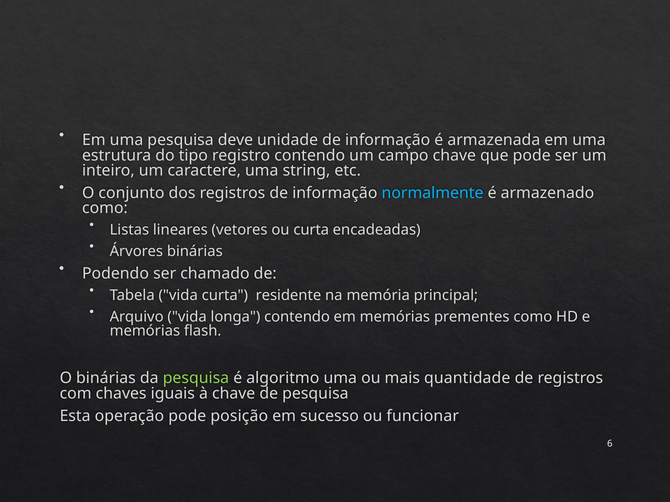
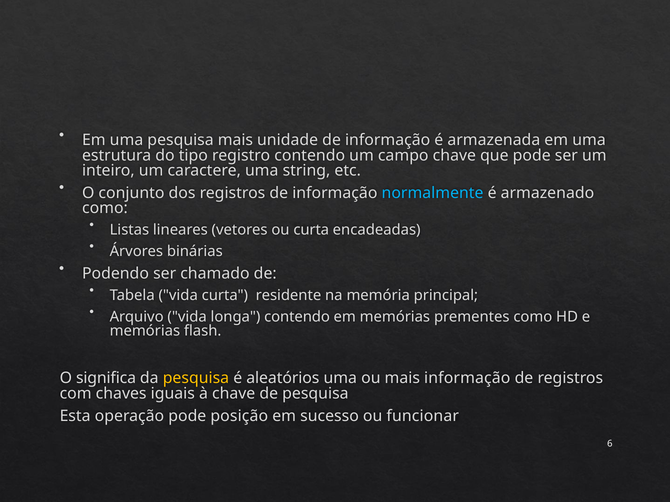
pesquisa deve: deve -> mais (235, 140)
O binárias: binárias -> significa (106, 379)
pesquisa colour: light green -> yellow (196, 379)
algoritmo: algoritmo -> aleatórios (283, 379)
mais quantidade: quantidade -> informação (467, 379)
